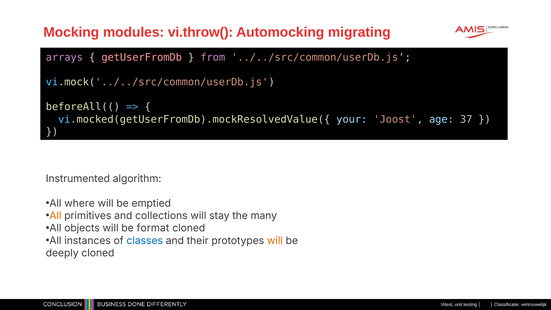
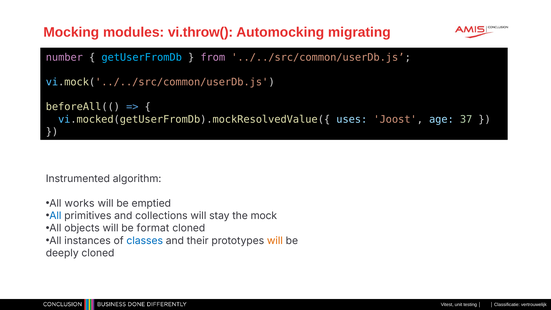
arrays: arrays -> number (64, 57)
getUserFromDb colour: pink -> light blue (142, 57)
your: your -> uses (352, 119)
where: where -> works (79, 203)
All colour: orange -> blue (55, 216)
many: many -> mock (264, 216)
